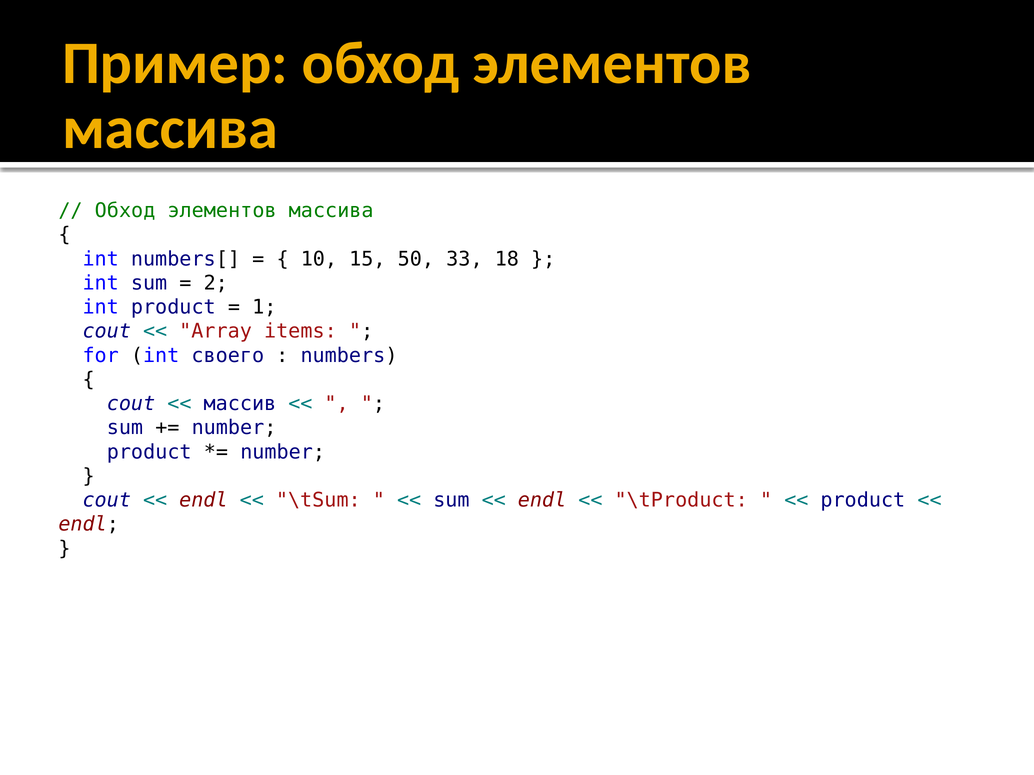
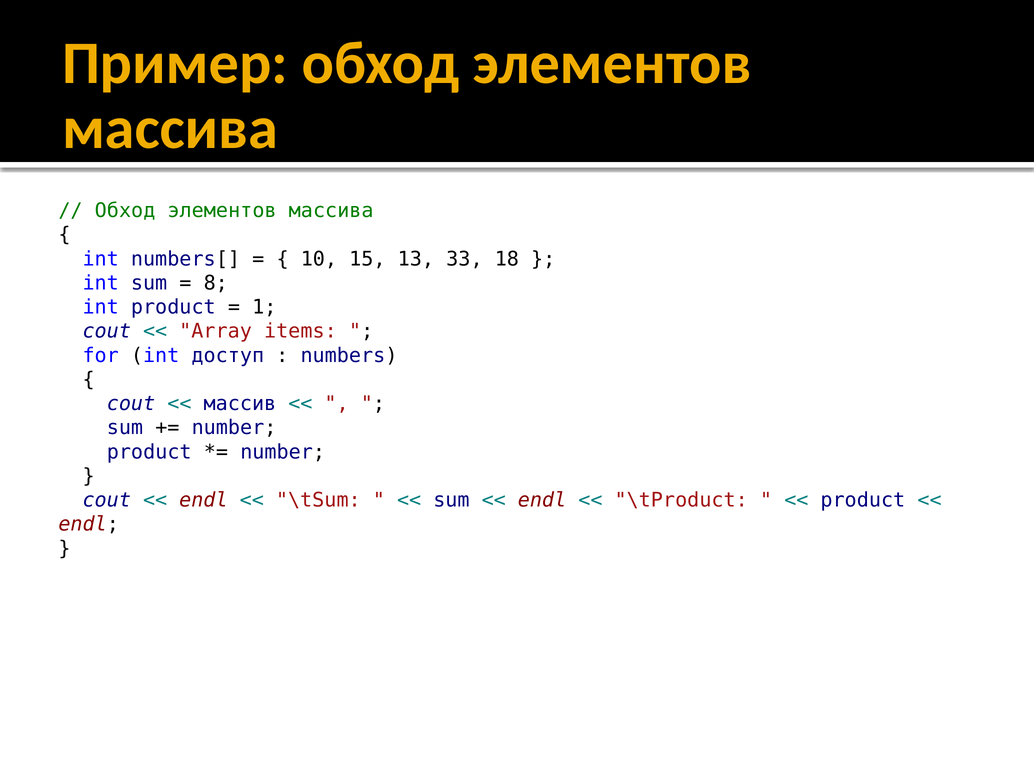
50: 50 -> 13 (416, 259)
2: 2 -> 8 (216, 283)
своего: своего -> доступ (228, 356)
